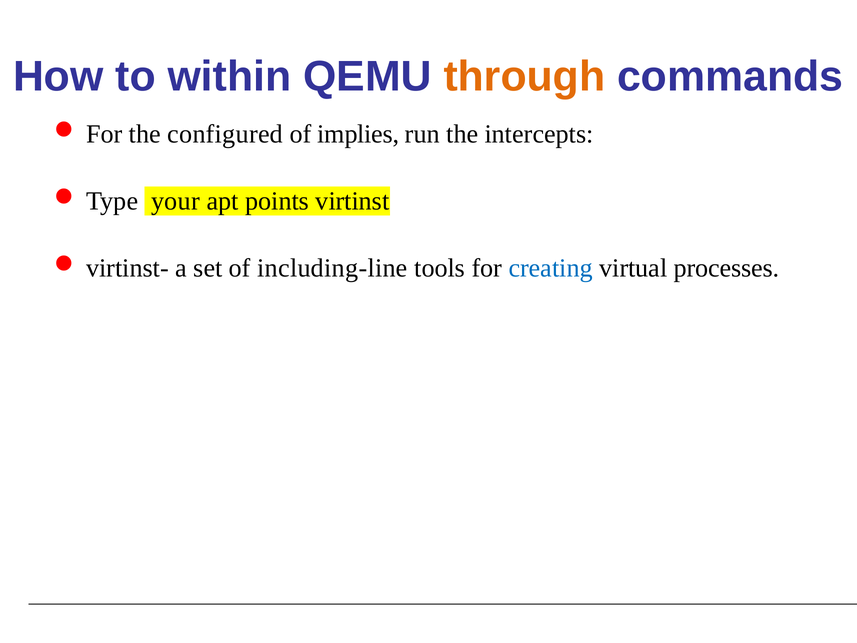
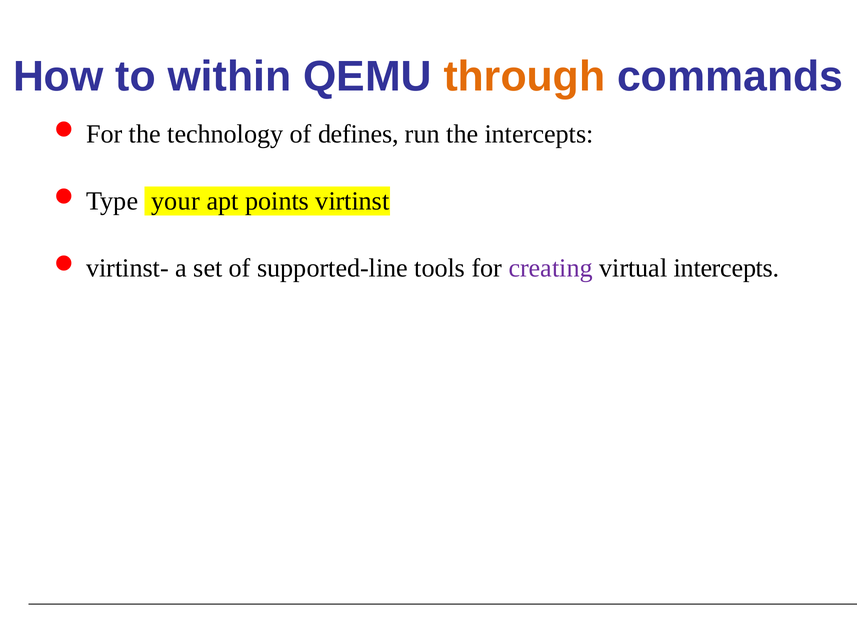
configured: configured -> technology (225, 134)
implies: implies -> defines (358, 134)
including-line: including-line -> supported-line (333, 268)
creating colour: blue -> purple (551, 268)
virtual processes: processes -> intercepts (727, 268)
